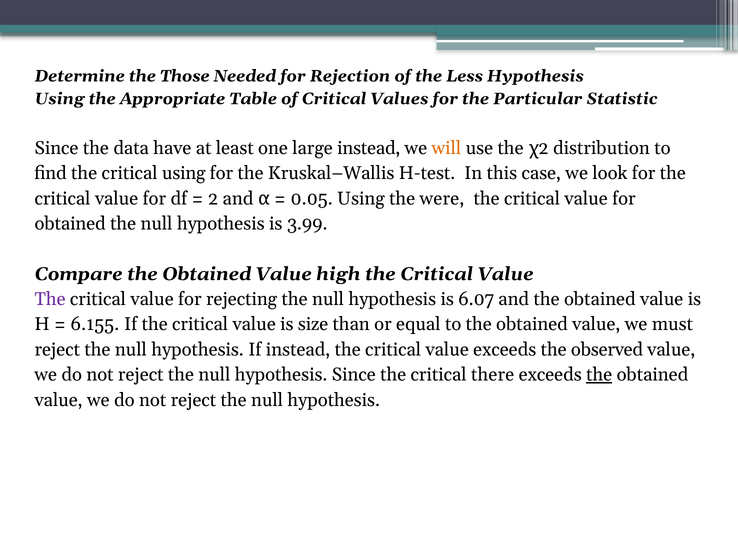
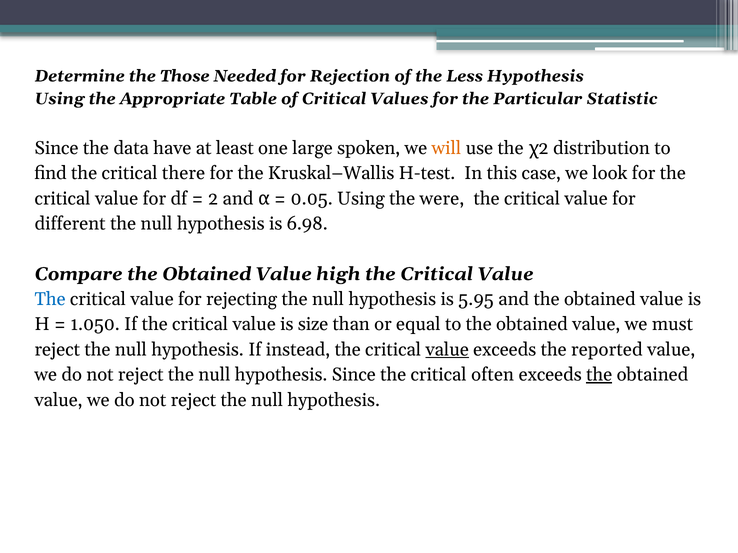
large instead: instead -> spoken (369, 148)
critical using: using -> there (184, 173)
obtained: obtained -> different (70, 224)
3.99: 3.99 -> 6.98 (307, 224)
The colour: purple -> blue (50, 299)
6.07: 6.07 -> 5.95 (476, 299)
6.155: 6.155 -> 1.050 (95, 325)
value underline: none -> present (447, 350)
observed: observed -> reported (607, 350)
there: there -> often (493, 375)
